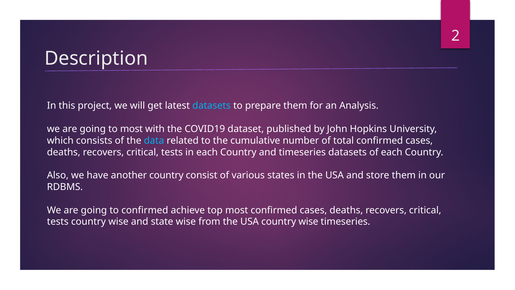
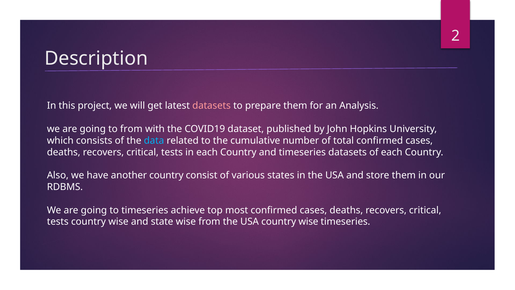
datasets colour: light blue -> pink (212, 106)
to most: most -> from (131, 129)
to confirmed: confirmed -> timeseries (145, 210)
